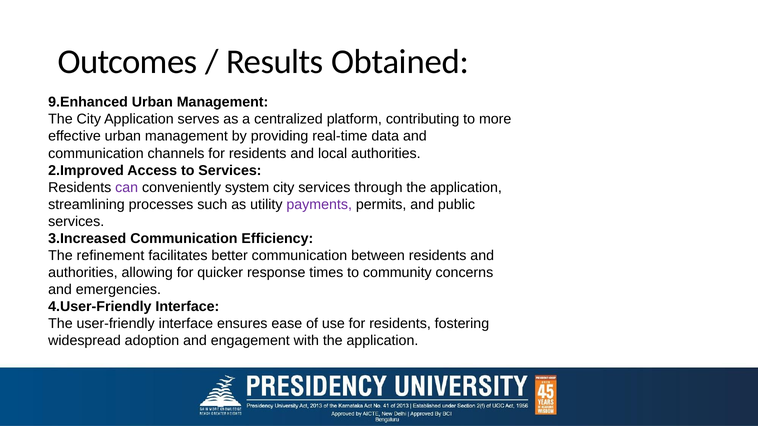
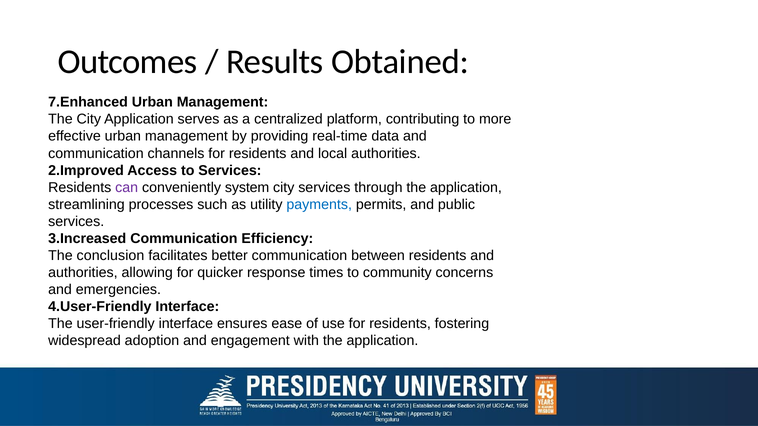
9.Enhanced: 9.Enhanced -> 7.Enhanced (88, 102)
payments colour: purple -> blue (319, 205)
refinement: refinement -> conclusion (110, 256)
